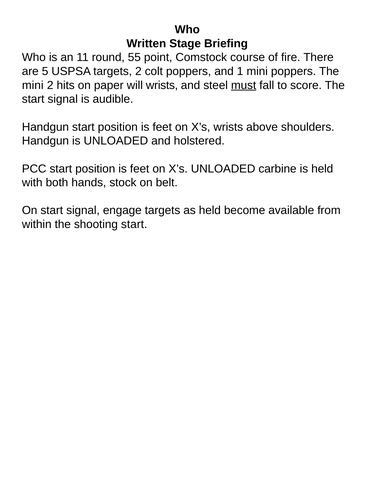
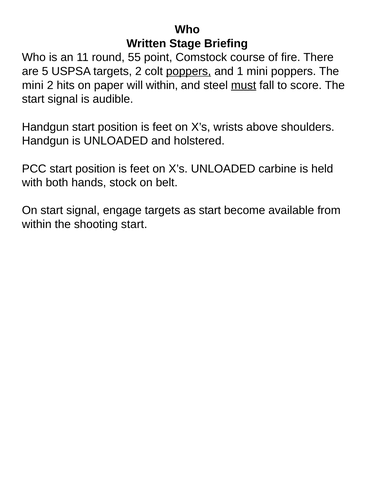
poppers underline: none -> present (189, 71)
will wrists: wrists -> within (162, 85)
as held: held -> start (210, 210)
